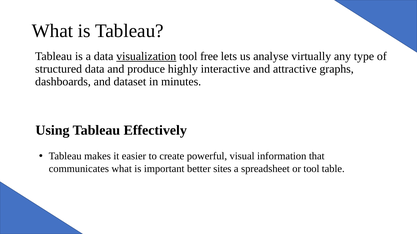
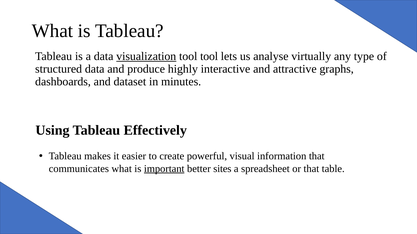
tool free: free -> tool (209, 56)
important underline: none -> present (164, 169)
or tool: tool -> that (311, 169)
